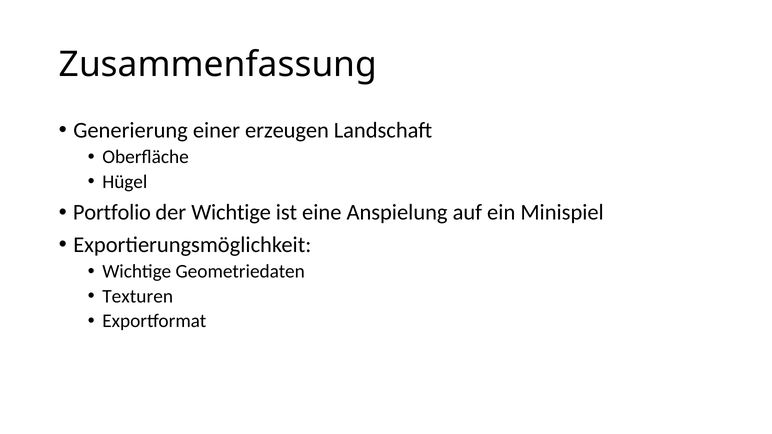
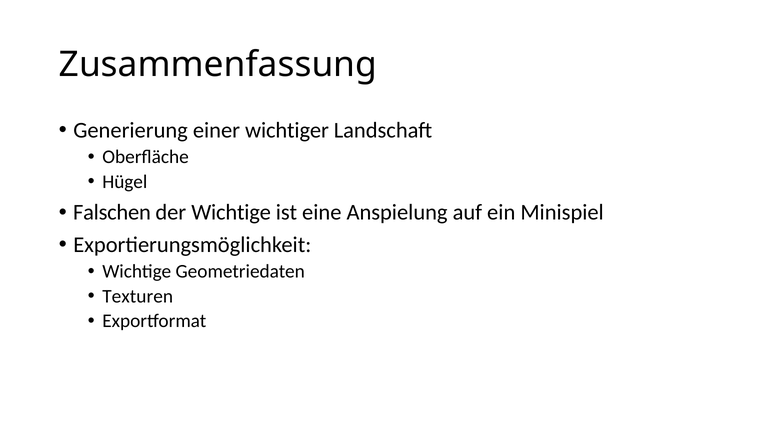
erzeugen: erzeugen -> wichtiger (287, 131)
Portfolio: Portfolio -> Falschen (112, 213)
